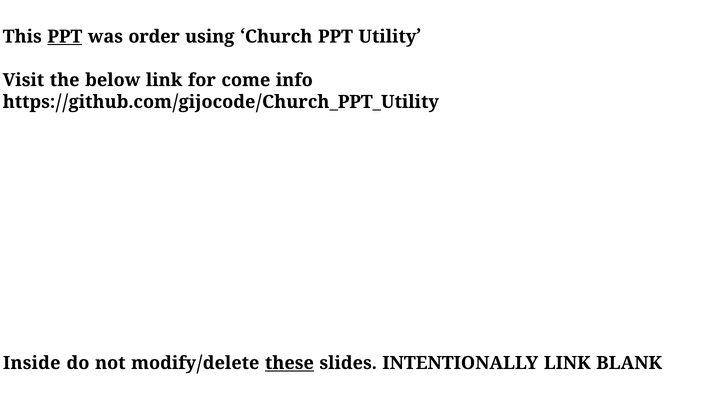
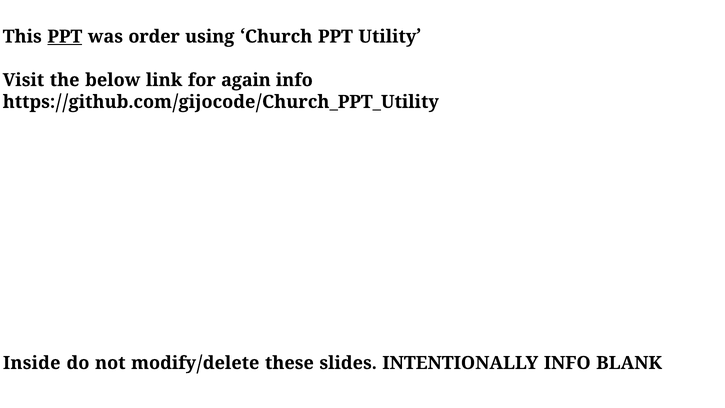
come: come -> again (246, 80)
these underline: present -> none (289, 363)
INTENTIONALLY LINK: LINK -> INFO (567, 363)
